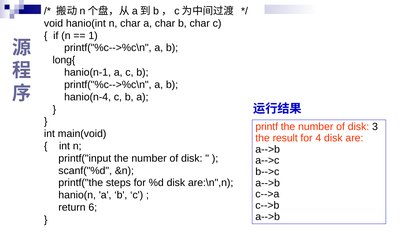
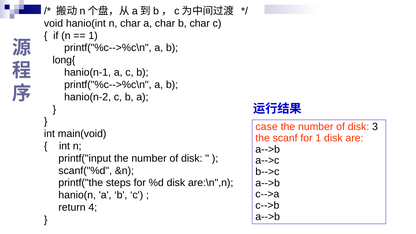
hanio(n-4: hanio(n-4 -> hanio(n-2 (88, 97)
printf: printf -> case (267, 127)
result: result -> scanf (285, 138)
for 4: 4 -> 1 (318, 138)
6: 6 -> 4 (93, 207)
